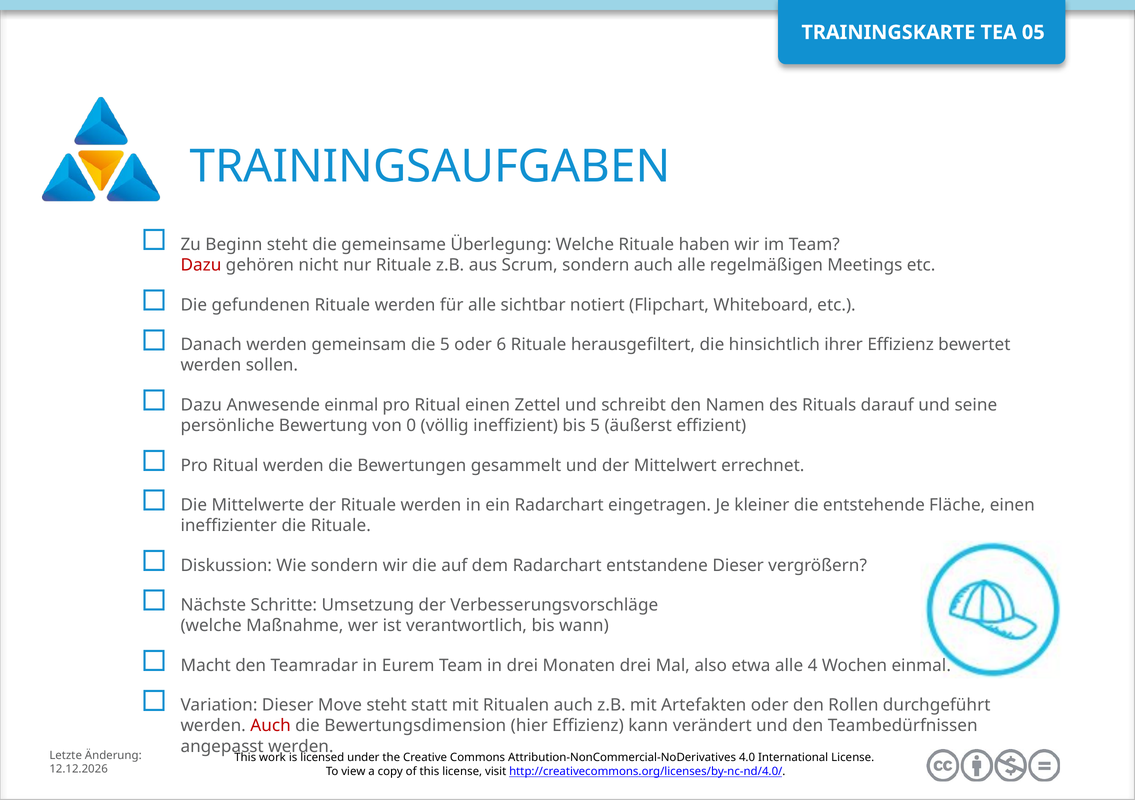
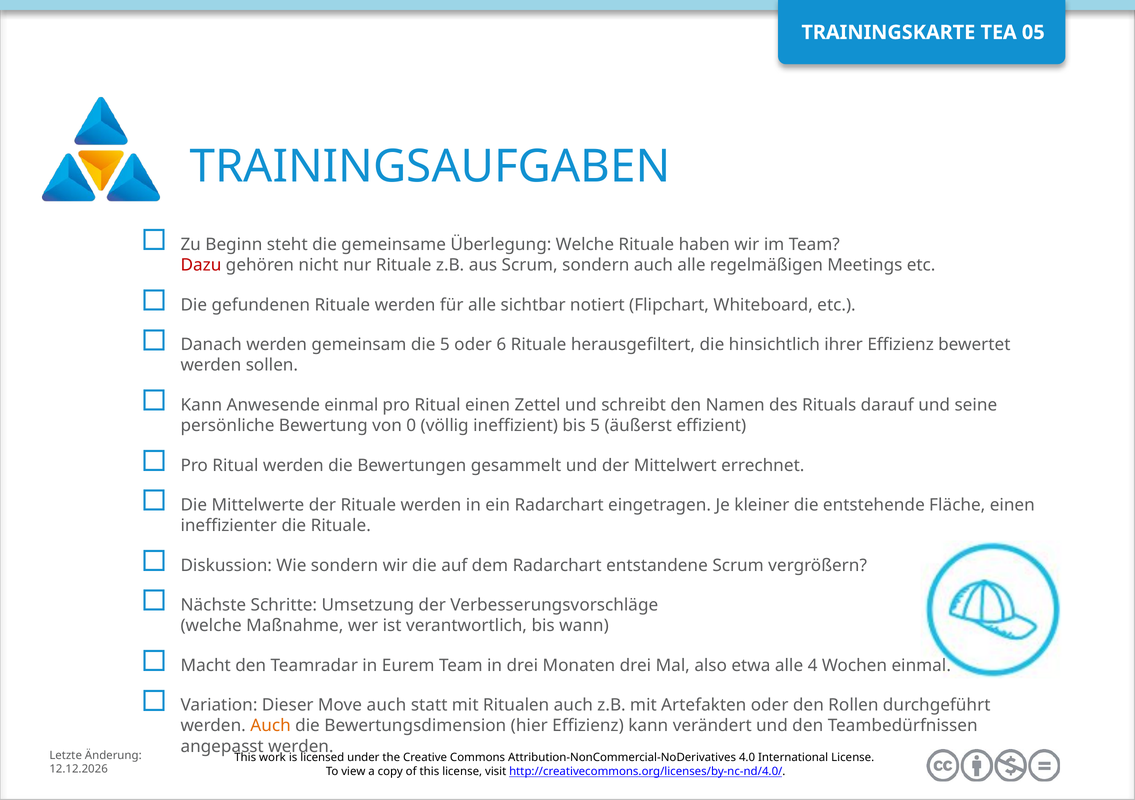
Dazu: Dazu -> Kann (201, 405)
entstandene Dieser: Dieser -> Scrum (738, 565)
Move steht: steht -> auch (386, 705)
Auch colour: red -> orange (271, 726)
